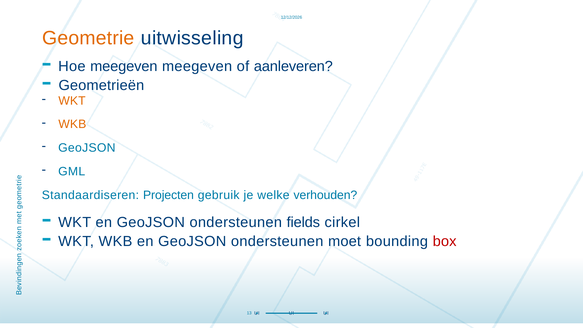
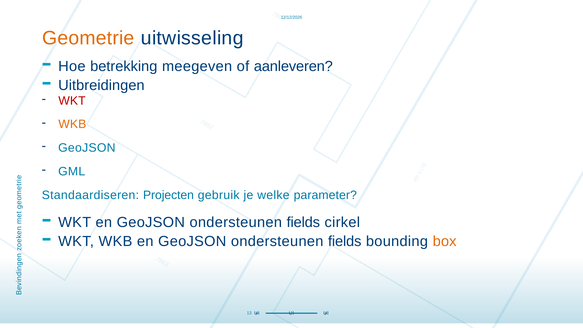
Hoe meegeven: meegeven -> betrekking (124, 66)
Geometrieën: Geometrieën -> Uitbreidingen (101, 85)
WKT colour: orange -> red (72, 101)
verhouden: verhouden -> parameter (325, 195)
moet: moet -> fields (345, 241)
box colour: red -> orange (445, 241)
